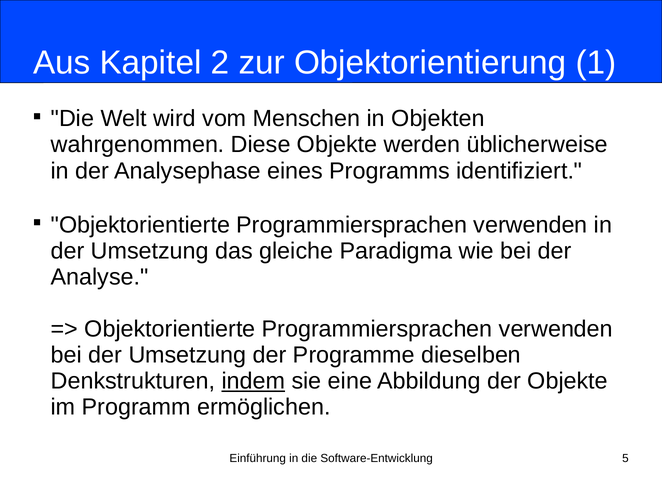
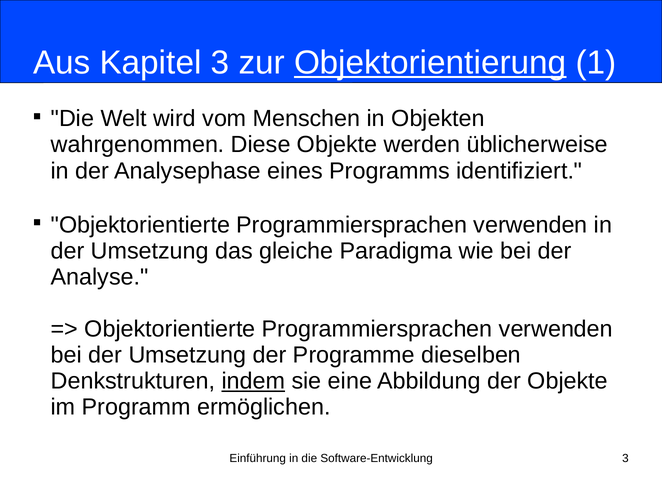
Kapitel 2: 2 -> 3 (220, 63)
Objektorientierung underline: none -> present (430, 63)
Software-Entwicklung 5: 5 -> 3 (625, 459)
